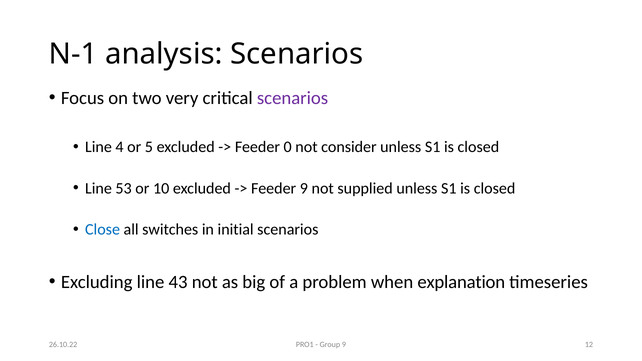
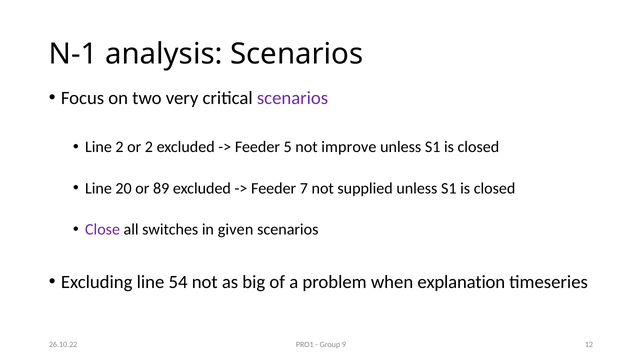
Line 4: 4 -> 2 (119, 147)
or 5: 5 -> 2 (149, 147)
0: 0 -> 5 (288, 147)
consider: consider -> improve (349, 147)
53: 53 -> 20 (124, 188)
10: 10 -> 89 (161, 188)
Feeder 9: 9 -> 7 (304, 188)
Close colour: blue -> purple (103, 230)
initial: initial -> given (236, 230)
43: 43 -> 54 (178, 282)
